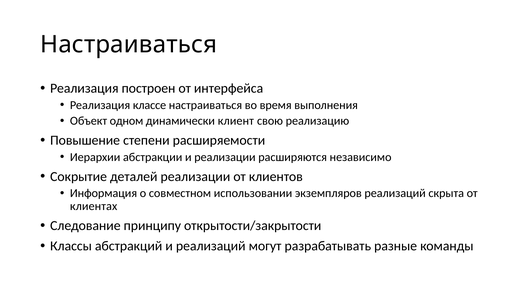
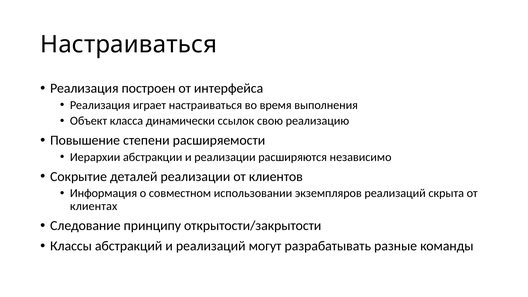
классе: классе -> играет (149, 105)
одном: одном -> класса (126, 121)
клиент: клиент -> ссылок (236, 121)
